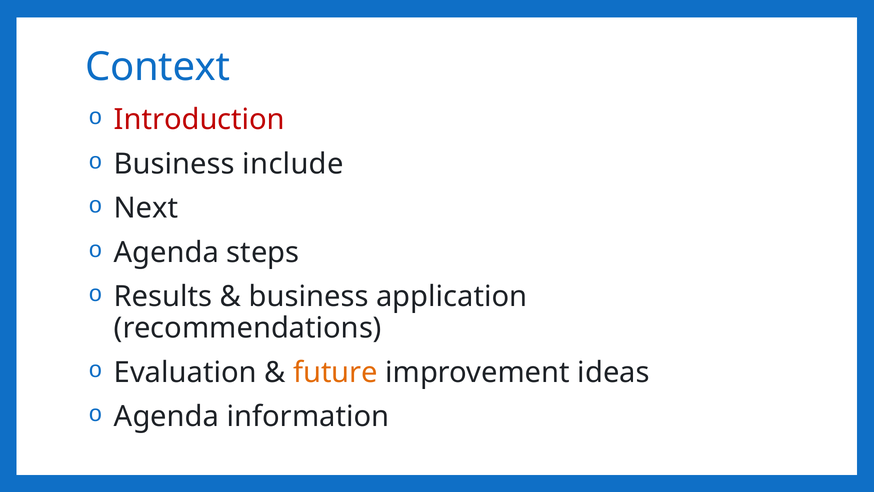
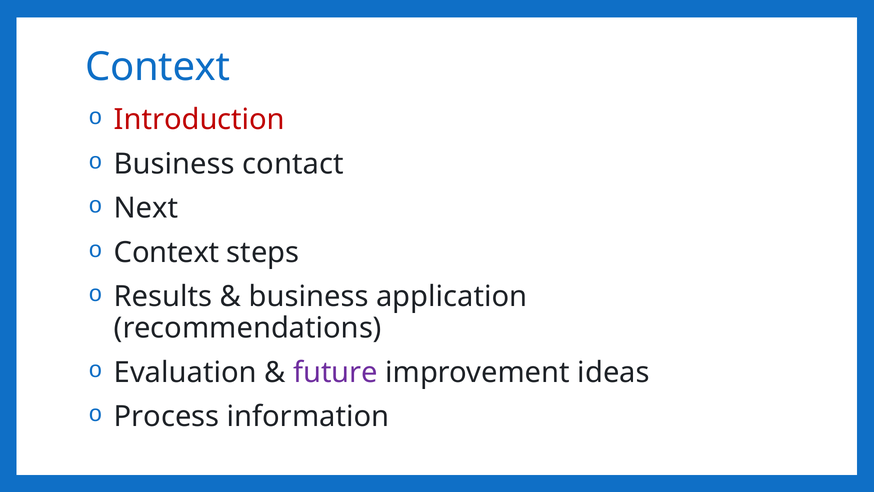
include: include -> contact (293, 164)
Agenda: Agenda -> Context (167, 252)
future colour: orange -> purple (335, 372)
Agenda: Agenda -> Process (167, 417)
